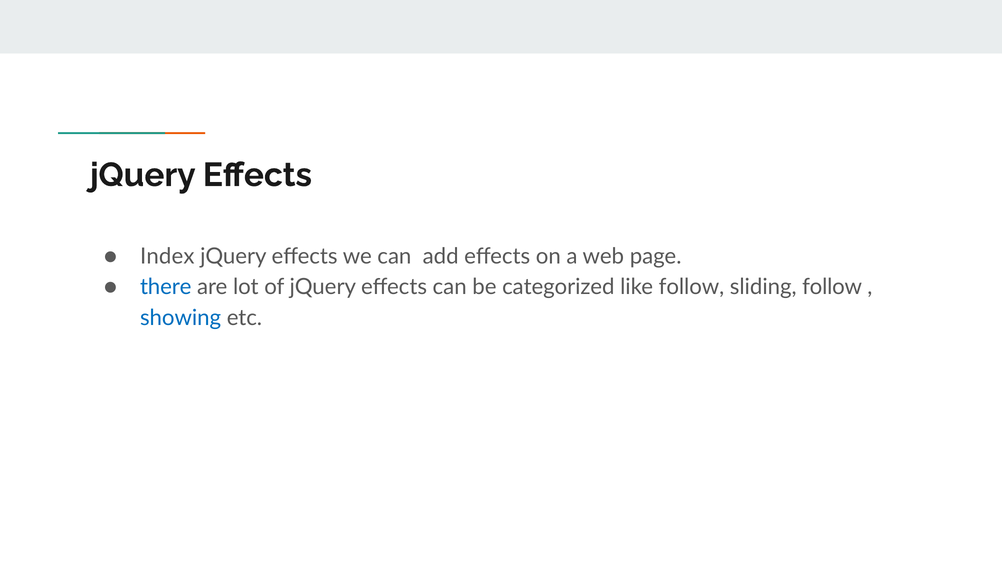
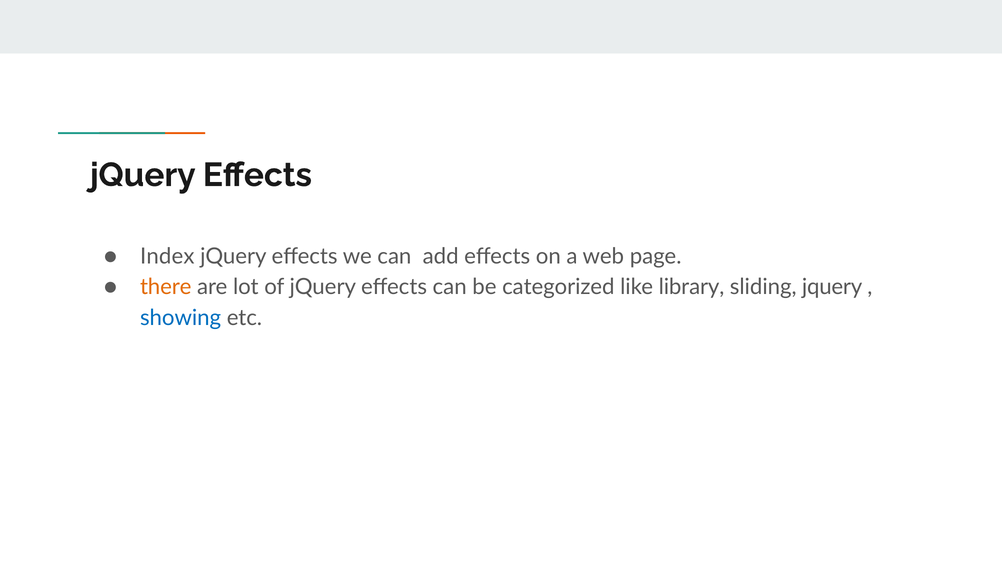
there colour: blue -> orange (166, 287)
like follow: follow -> library (692, 287)
sliding follow: follow -> jquery (832, 287)
